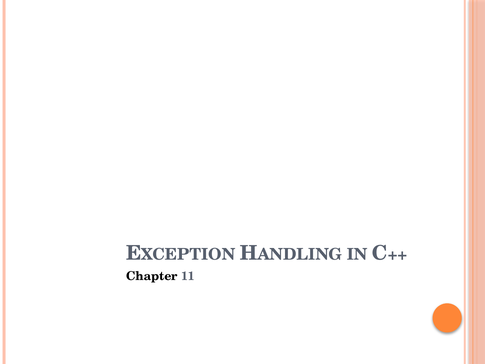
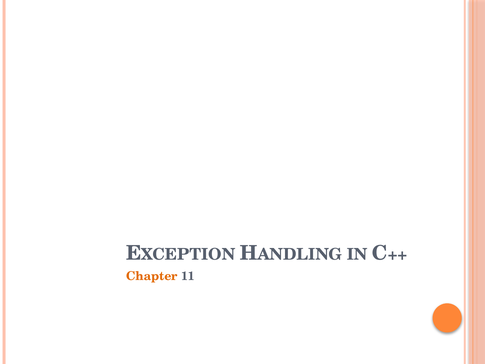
Chapter colour: black -> orange (152, 276)
